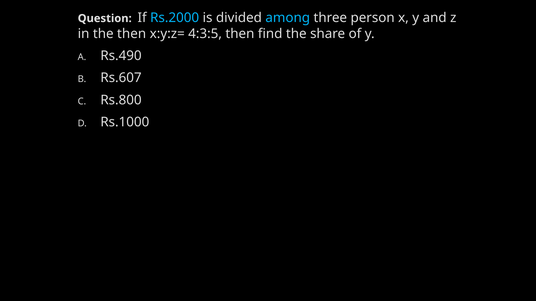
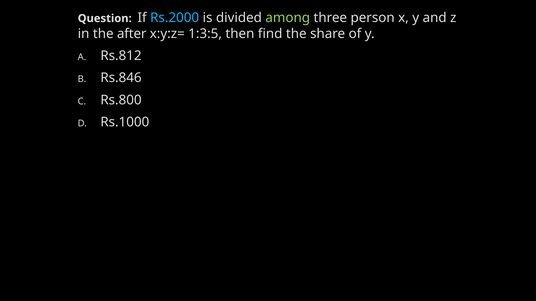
among colour: light blue -> light green (288, 18)
the then: then -> after (132, 34)
4:3:5: 4:3:5 -> 1:3:5 (205, 34)
Rs.490: Rs.490 -> Rs.812 (121, 56)
Rs.607: Rs.607 -> Rs.846 (121, 78)
